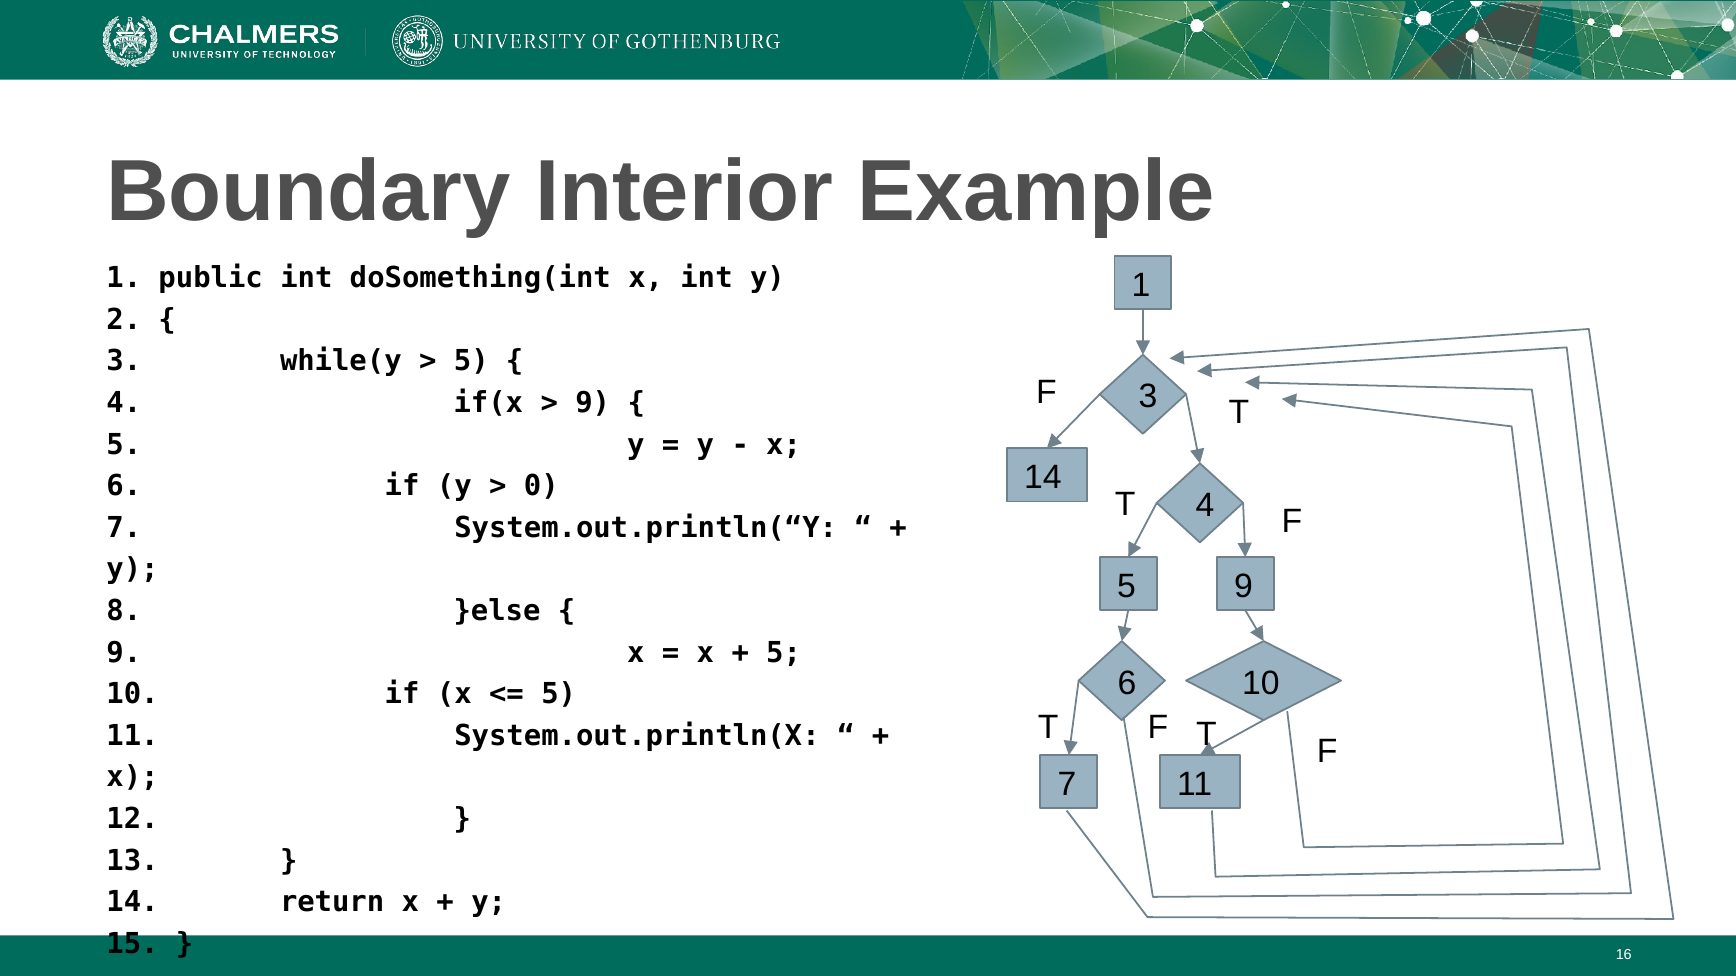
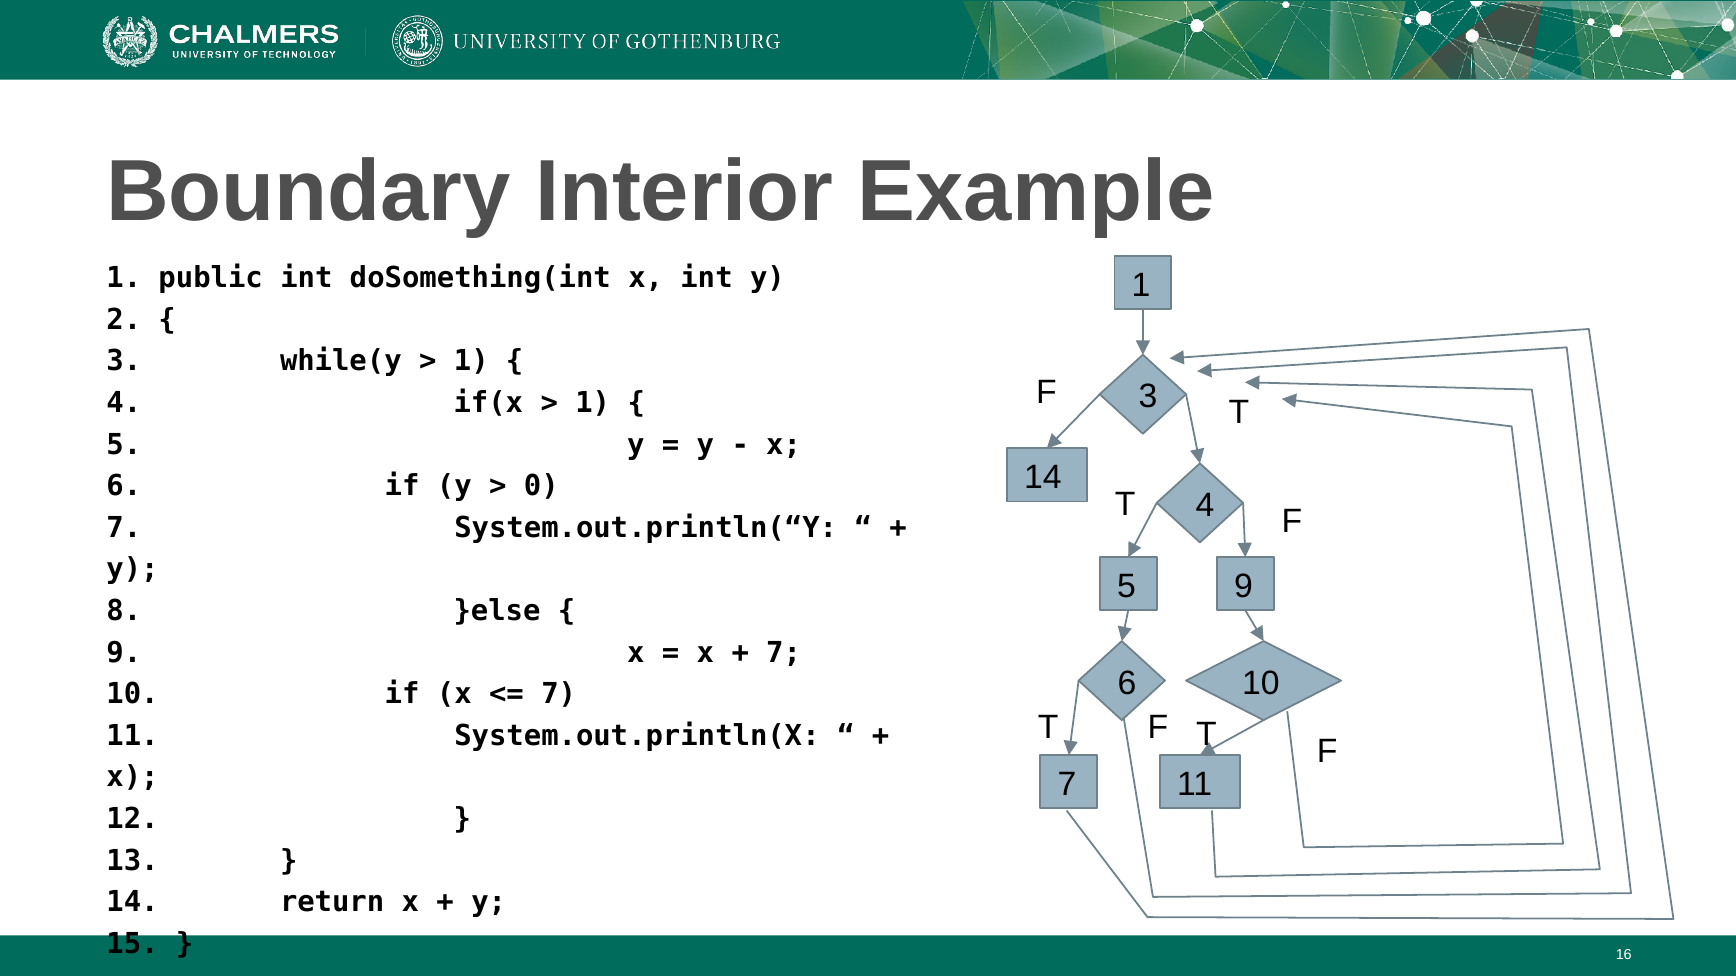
5: 5 -> 1 (471, 362)
9: 9 -> 1 (593, 403)
5: 5 -> 7 (784, 653)
5: 5 -> 7 (559, 695)
